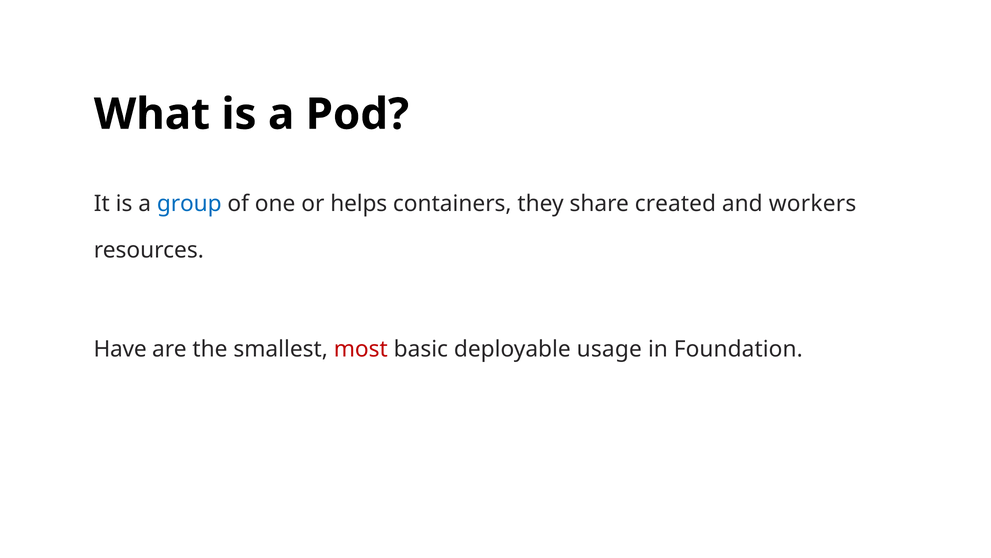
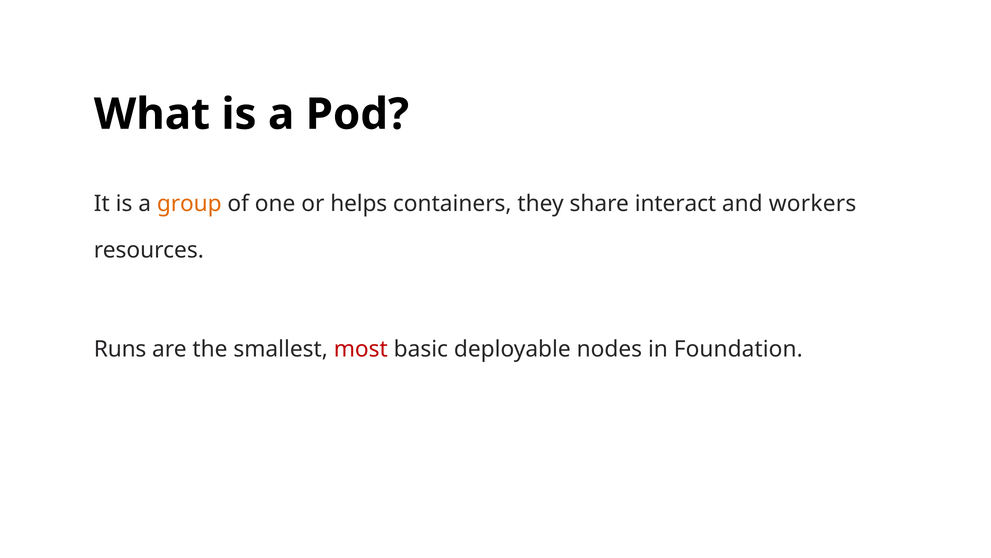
group colour: blue -> orange (189, 203)
created: created -> interact (675, 203)
Have: Have -> Runs (120, 349)
usage: usage -> nodes (609, 349)
